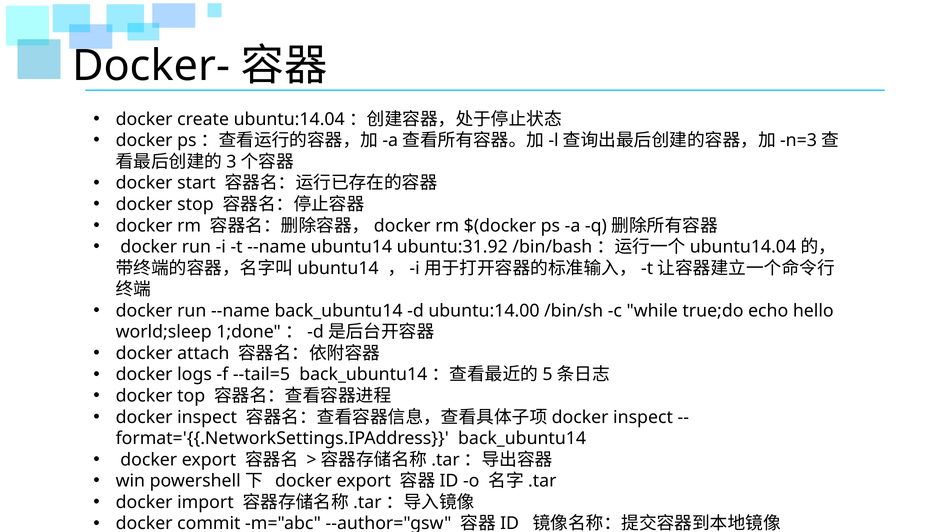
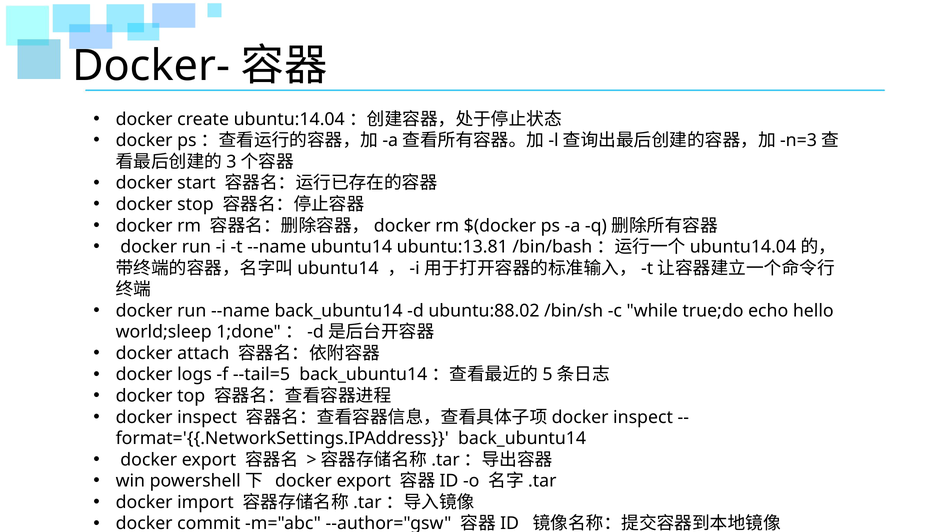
ubuntu:31.92: ubuntu:31.92 -> ubuntu:13.81 (452, 247)
ubuntu:14.00: ubuntu:14.00 -> ubuntu:88.02 (484, 311)
